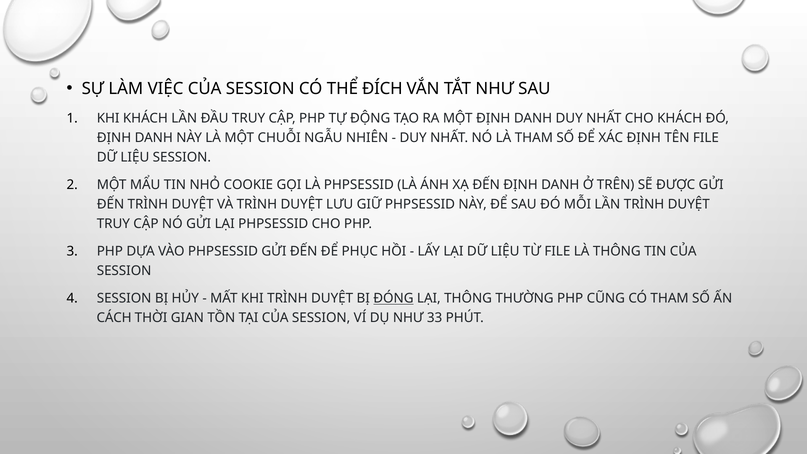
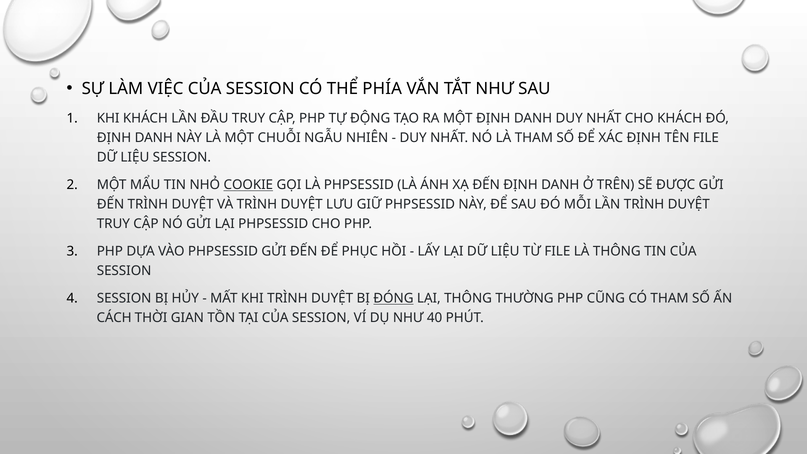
ĐÍCH: ĐÍCH -> PHÍA (382, 89)
COOKIE underline: none -> present (248, 185)
33: 33 -> 40 (435, 318)
